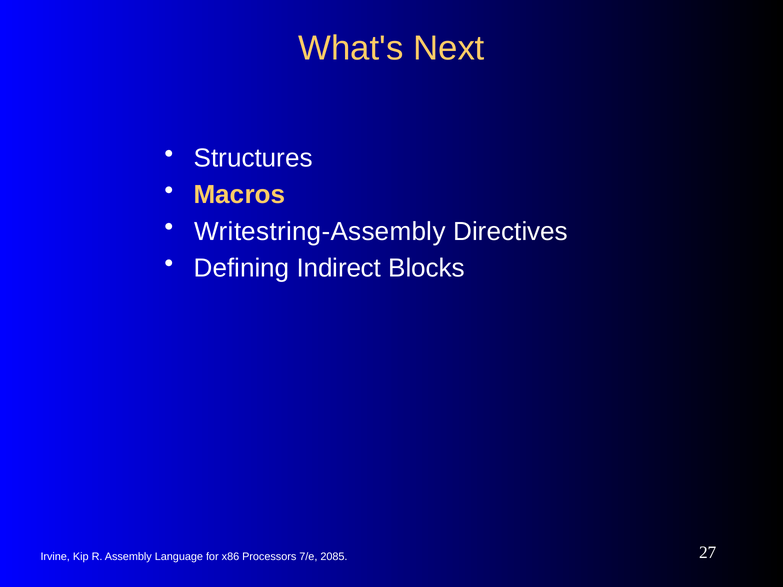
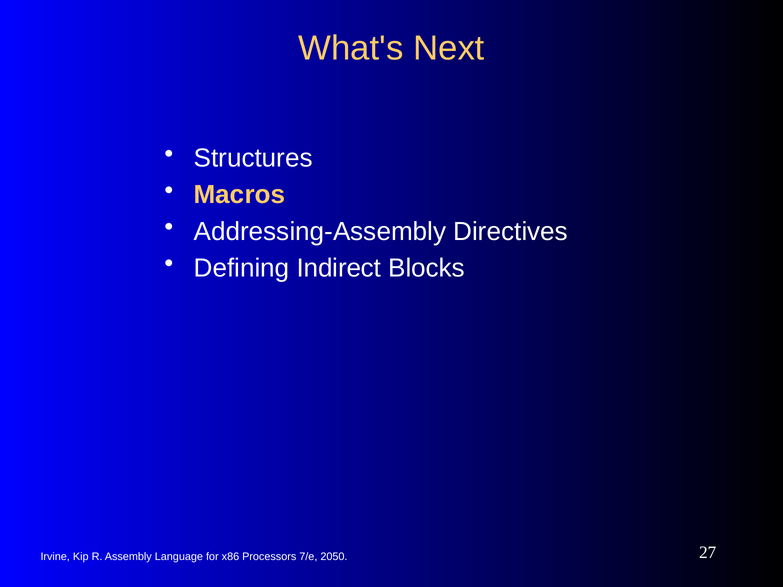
Writestring-Assembly: Writestring-Assembly -> Addressing-Assembly (320, 231)
2085: 2085 -> 2050 (334, 557)
